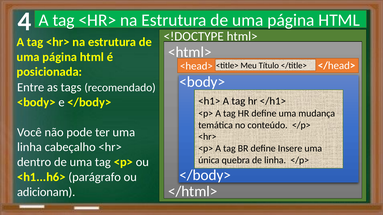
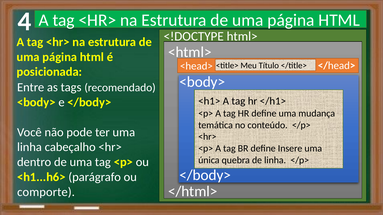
adicionam: adicionam -> comporte (46, 192)
